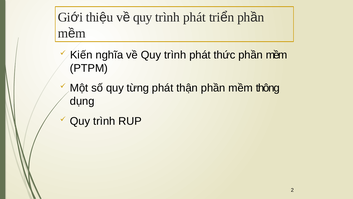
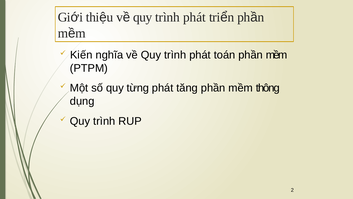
thức: thức -> toán (225, 55)
thận: thận -> tăng (187, 88)
